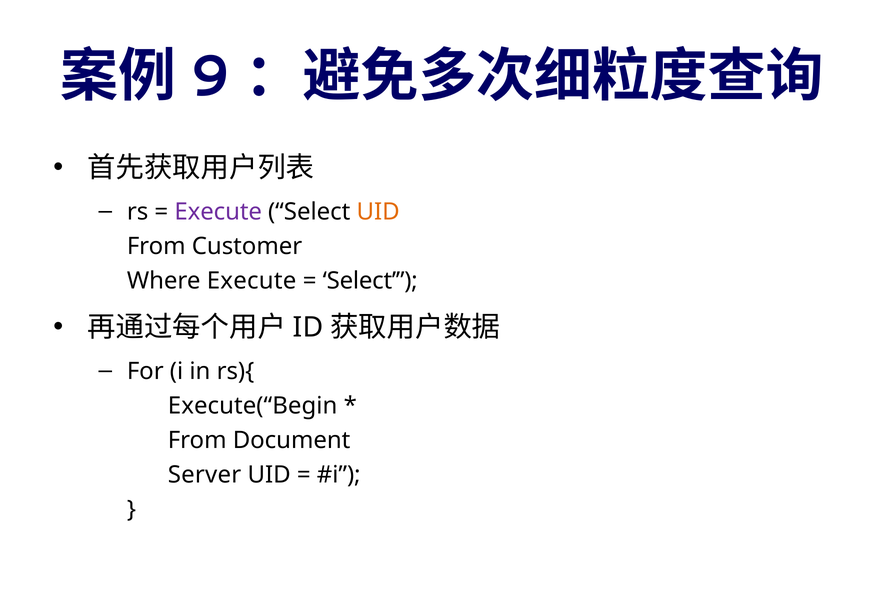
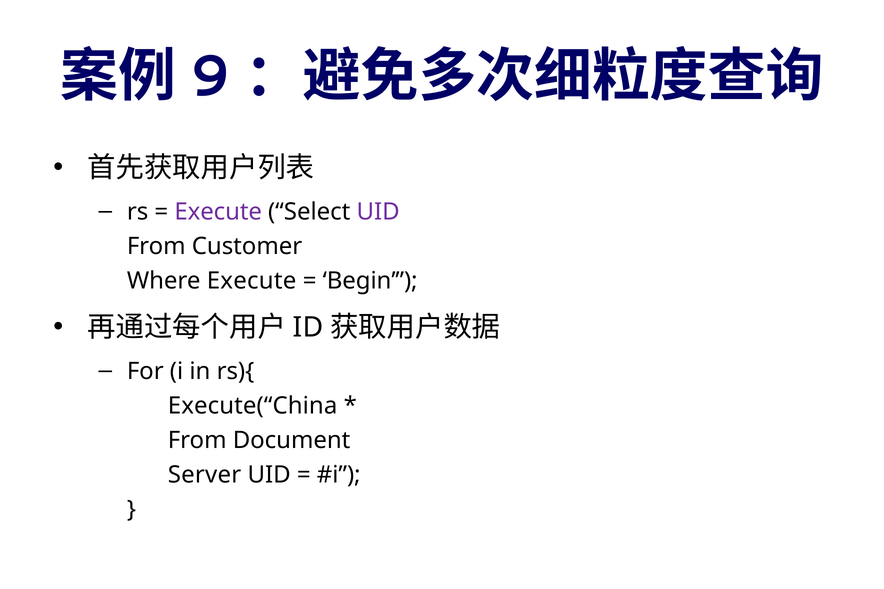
UID colour: orange -> purple (378, 212)
Select: Select -> Begin (370, 281)
Execute(“Begin: Execute(“Begin -> Execute(“China (253, 406)
